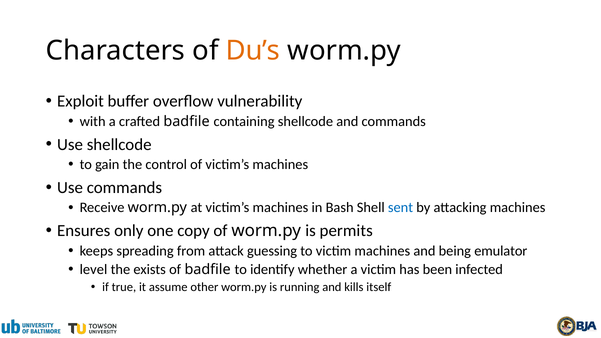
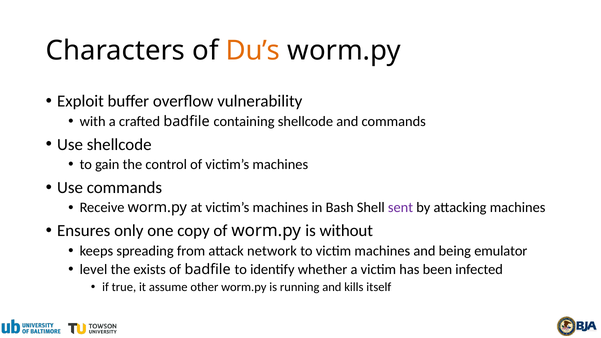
sent colour: blue -> purple (401, 208)
permits: permits -> without (346, 231)
guessing: guessing -> network (272, 251)
